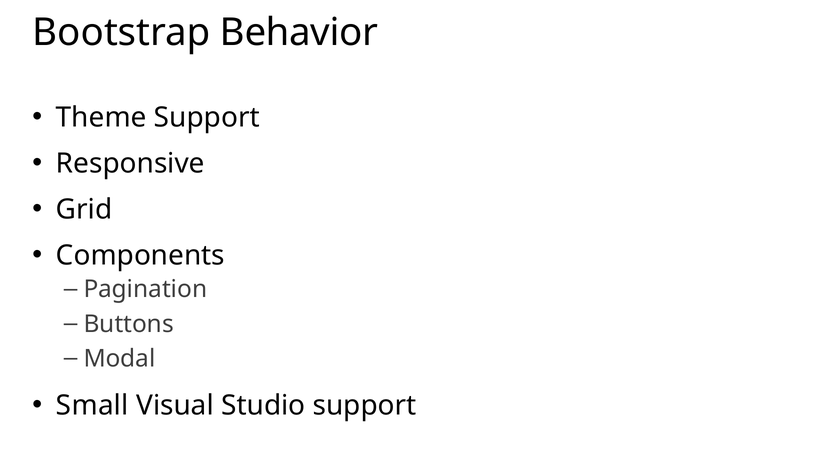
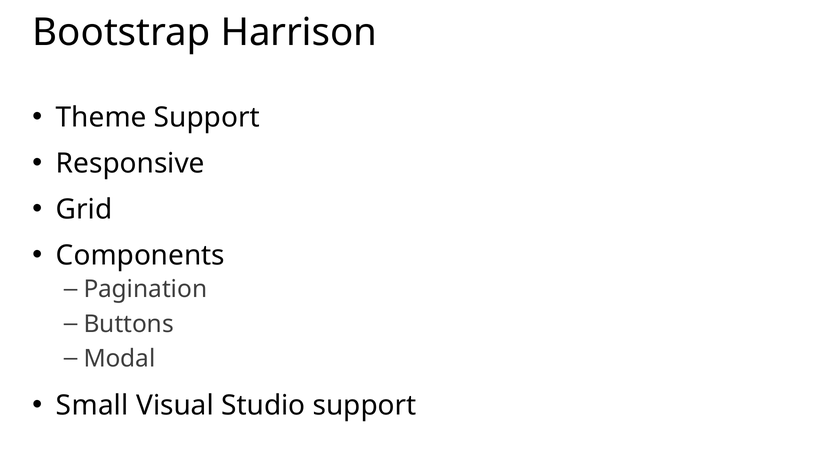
Behavior: Behavior -> Harrison (299, 33)
